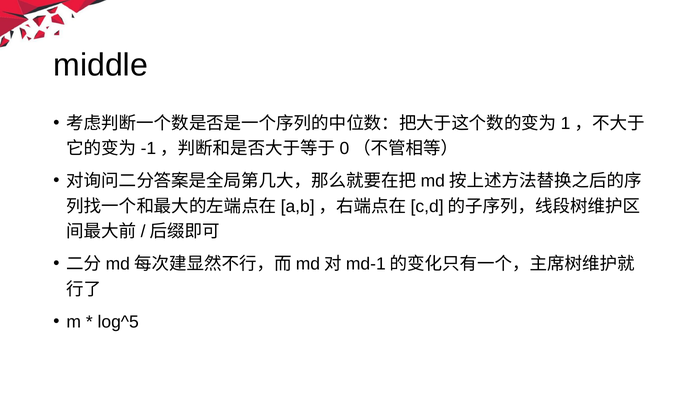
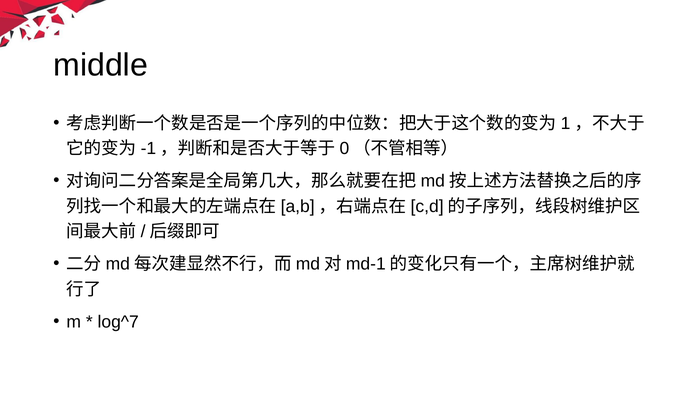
log^5: log^5 -> log^7 (118, 322)
